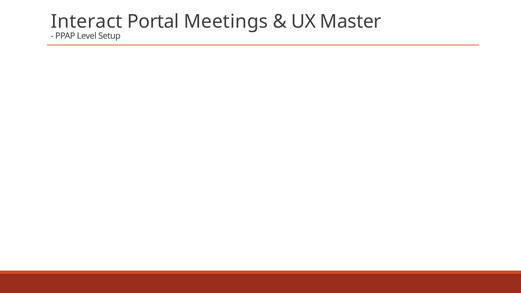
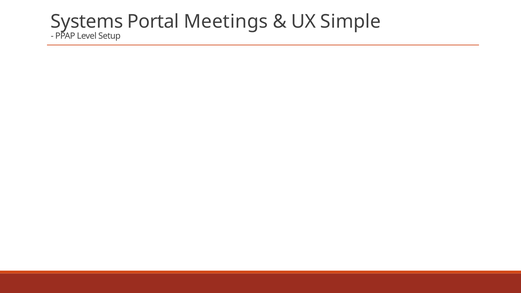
Interact: Interact -> Systems (87, 22)
Master: Master -> Simple (351, 22)
